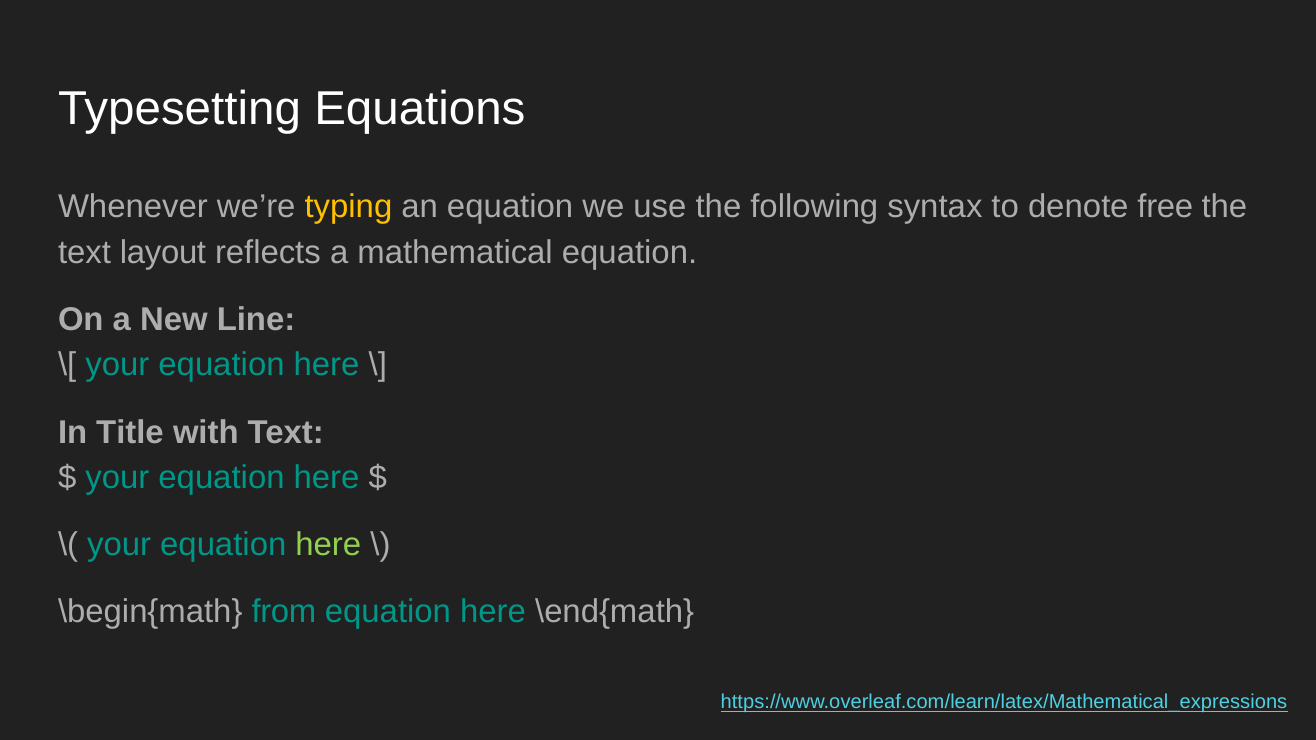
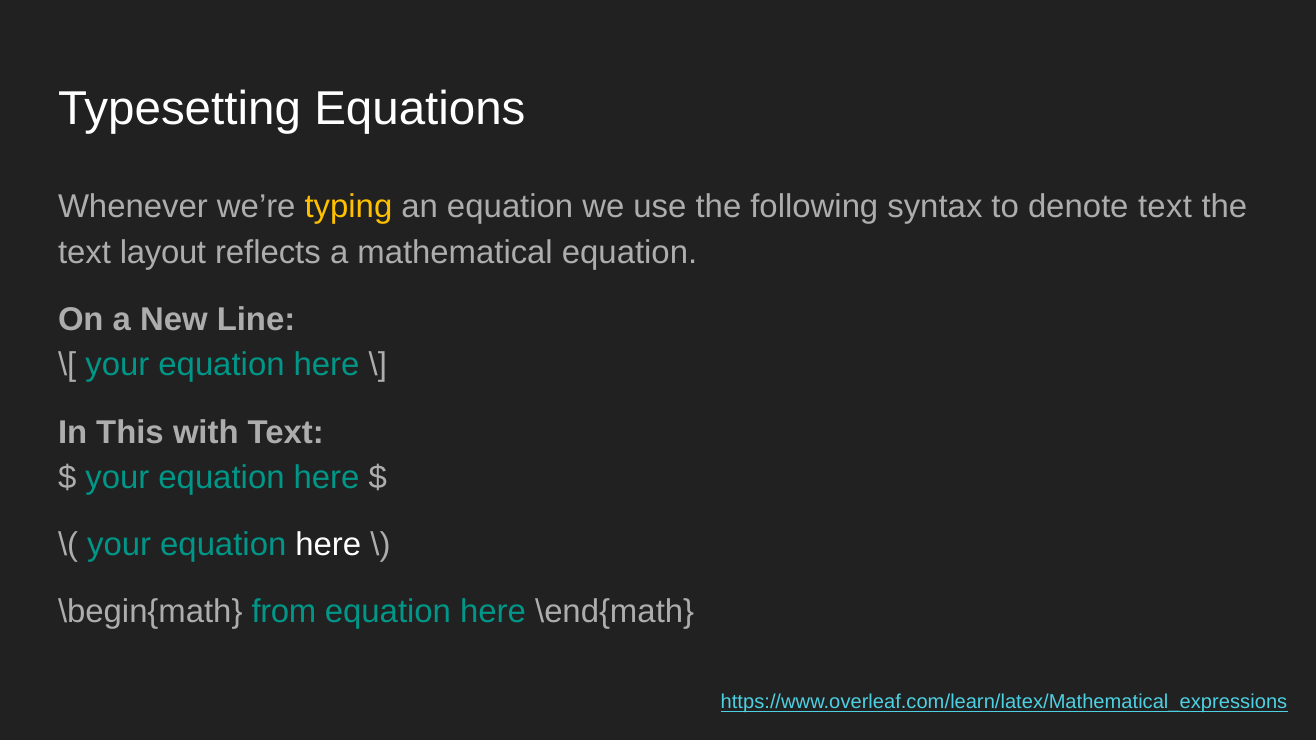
denote free: free -> text (1165, 207)
Title: Title -> This (130, 432)
here colour: light green -> white (328, 545)
